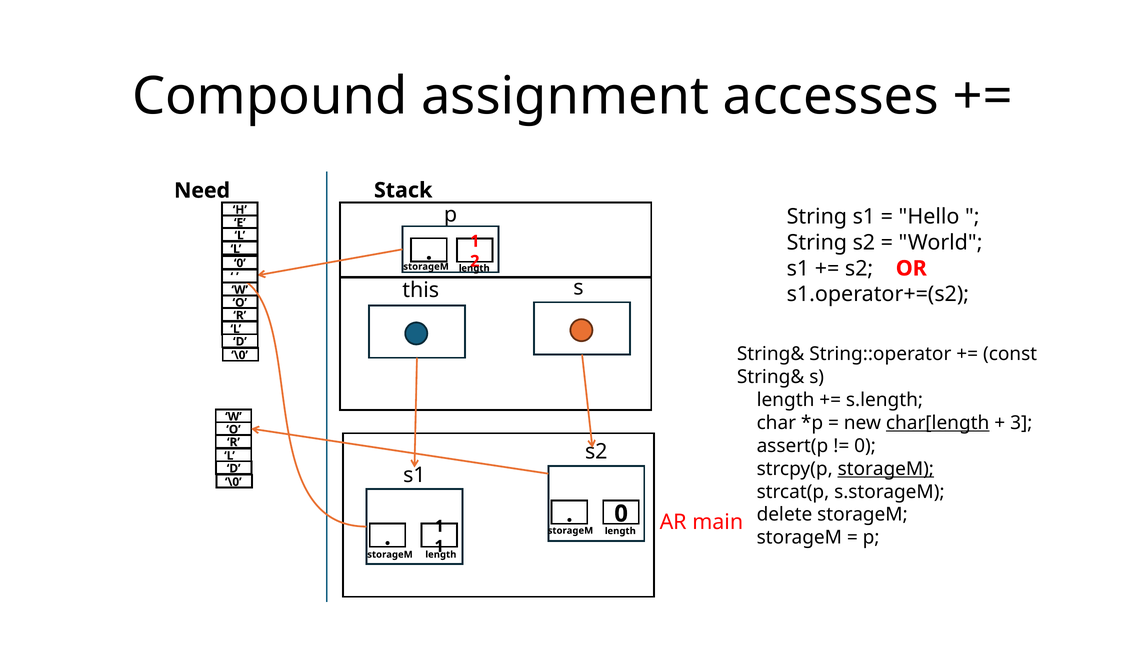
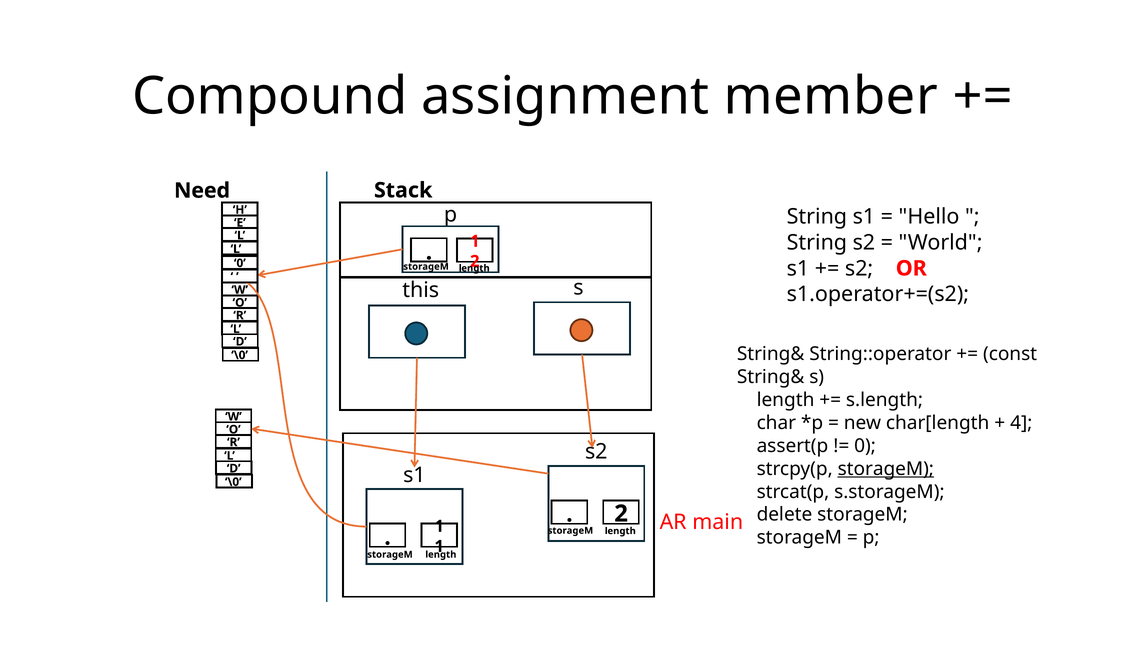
accesses: accesses -> member (831, 96)
char[length underline: present -> none (938, 423)
3: 3 -> 4 (1021, 423)
0: 0 -> 2 (621, 513)
